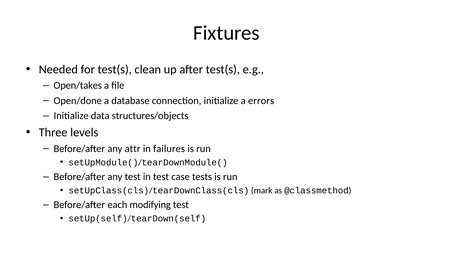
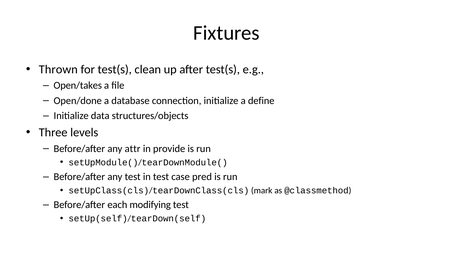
Needed: Needed -> Thrown (58, 69)
errors: errors -> define (261, 101)
failures: failures -> provide (169, 149)
tests: tests -> pred (202, 177)
